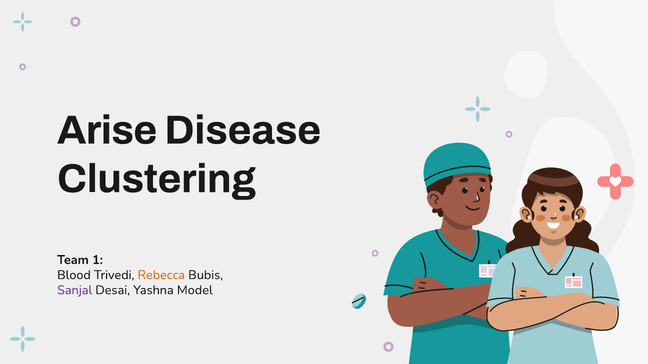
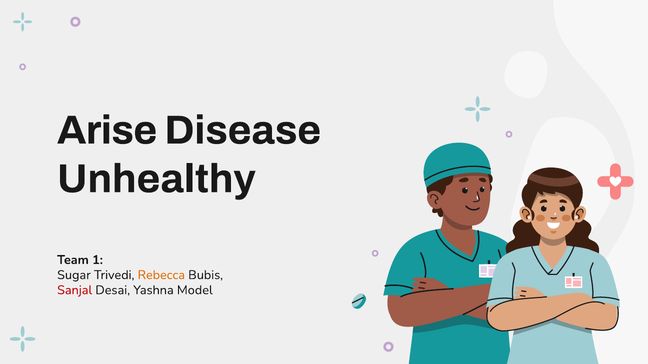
Clustering: Clustering -> Unhealthy (156, 179)
Blood: Blood -> Sugar (74, 275)
Sanjal colour: purple -> red (75, 290)
